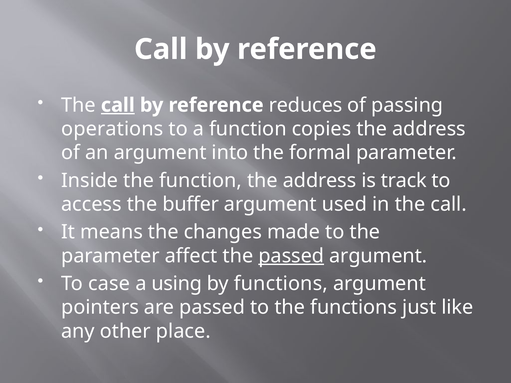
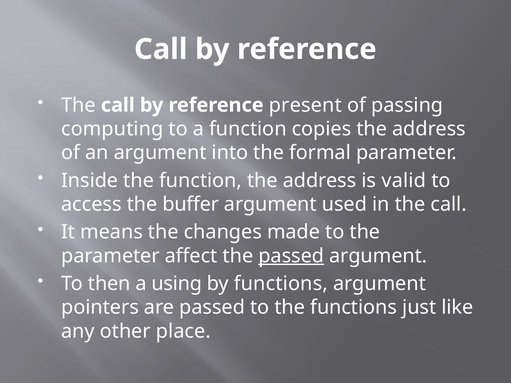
call underline: present -> none (118, 105)
reduces: reduces -> present (305, 105)
operations: operations -> computing (112, 129)
track: track -> valid (404, 181)
case: case -> then (109, 284)
